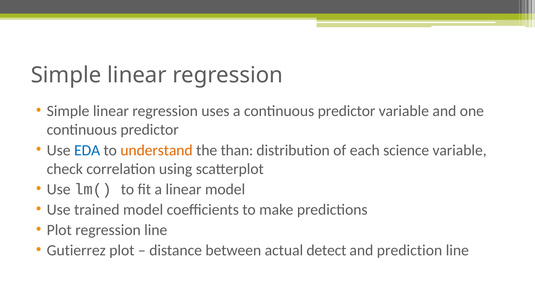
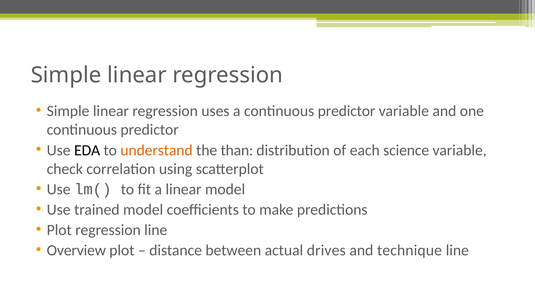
EDA colour: blue -> black (87, 150)
Gutierrez: Gutierrez -> Overview (76, 250)
detect: detect -> drives (326, 250)
prediction: prediction -> technique (409, 250)
